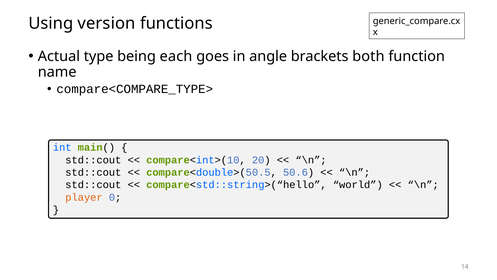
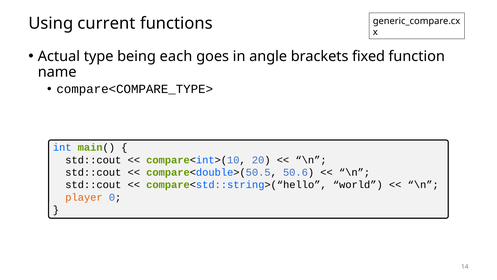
version: version -> current (107, 23)
both: both -> fixed (369, 56)
